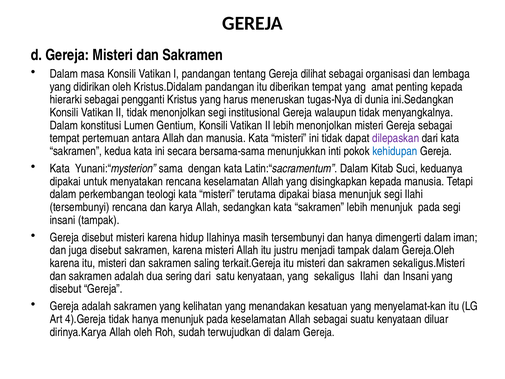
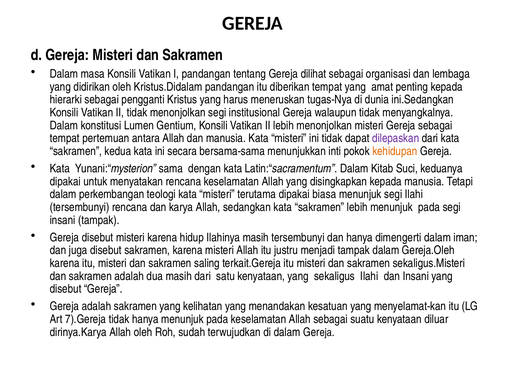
kehidupan colour: blue -> orange (395, 151)
dua sering: sering -> masih (179, 276)
4).Gereja: 4).Gereja -> 7).Gereja (86, 319)
